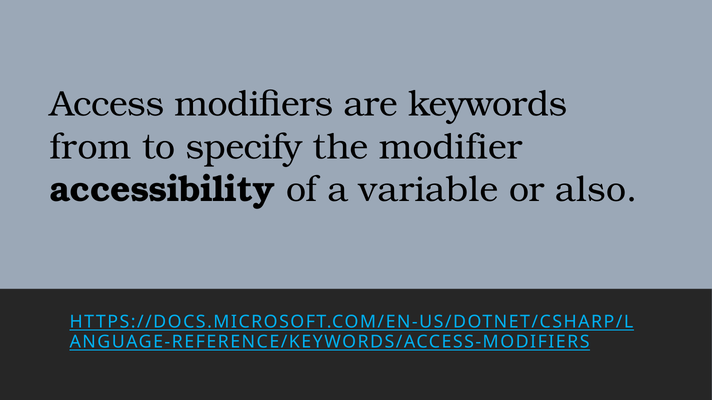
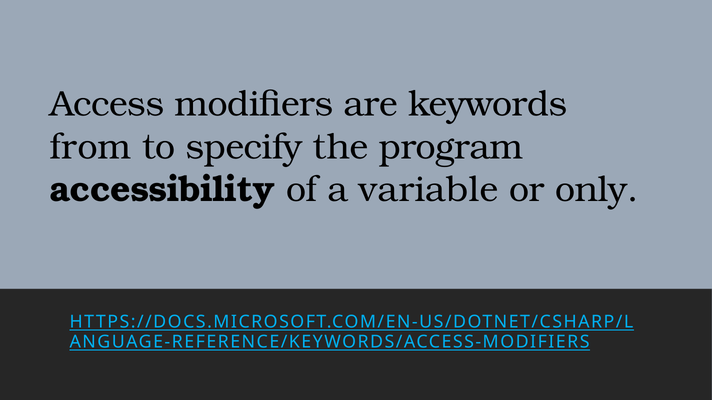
modifier: modifier -> program (451, 147)
also: also -> only (597, 190)
